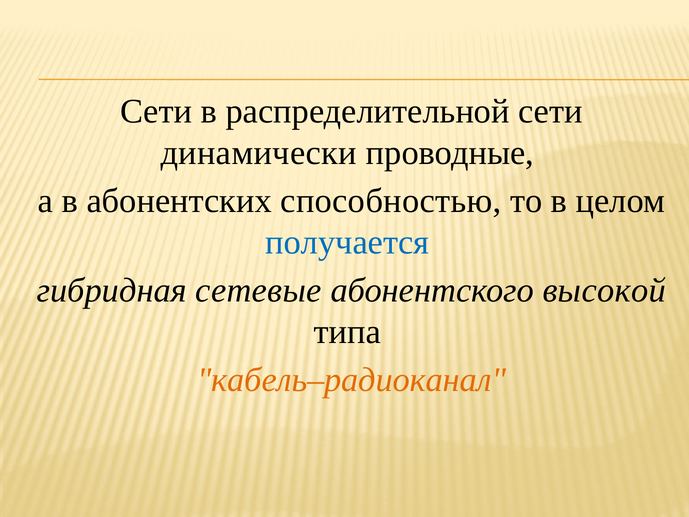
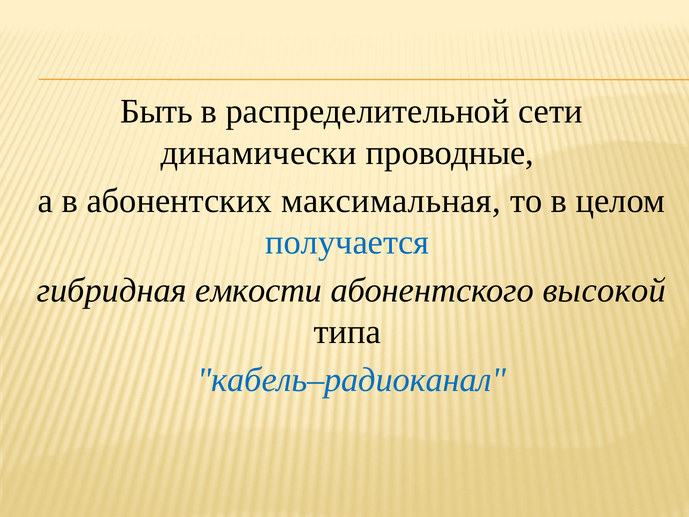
Сети: Сети -> Быть (157, 111)
способностью: способностью -> максимальная (391, 201)
сетевые: сетевые -> емкости (259, 290)
кабель–радиоканал colour: orange -> blue (352, 380)
